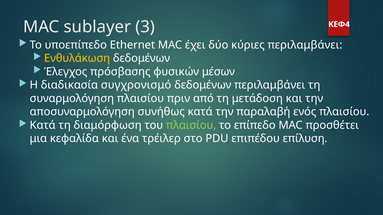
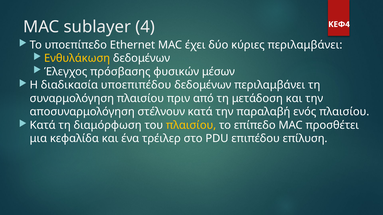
3: 3 -> 4 (145, 27)
συγχρονισμό: συγχρονισμό -> υποεπιπέδου (136, 85)
συνήθως: συνήθως -> στέλνουν (161, 112)
πλαισίου colour: light green -> yellow (191, 125)
